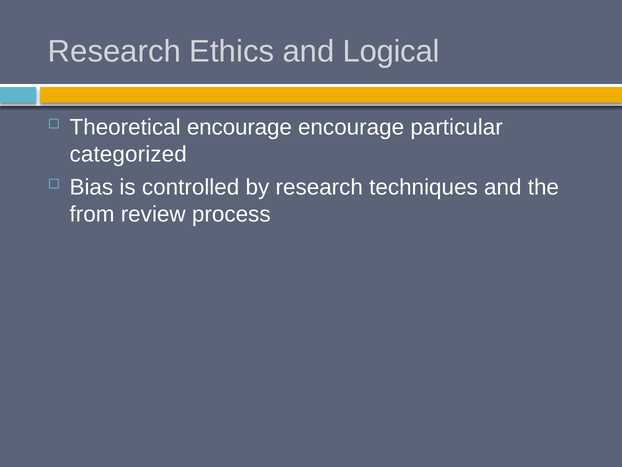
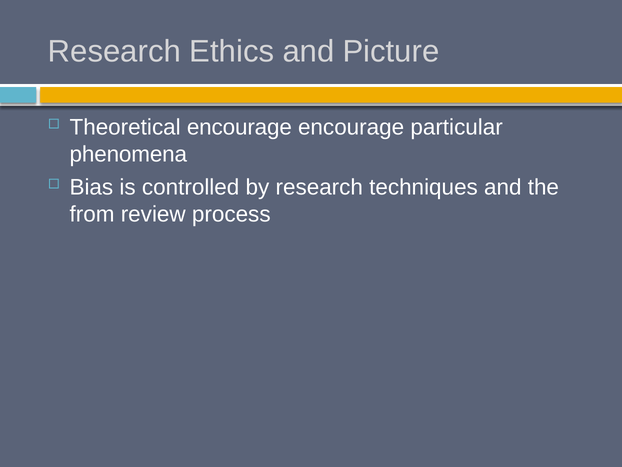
Logical: Logical -> Picture (391, 51)
categorized: categorized -> phenomena (128, 154)
